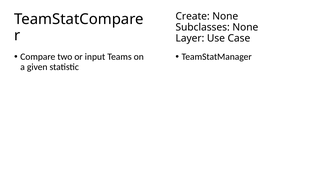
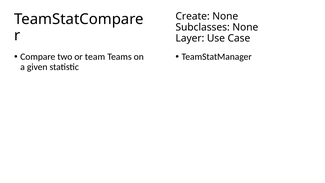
input: input -> team (95, 57)
